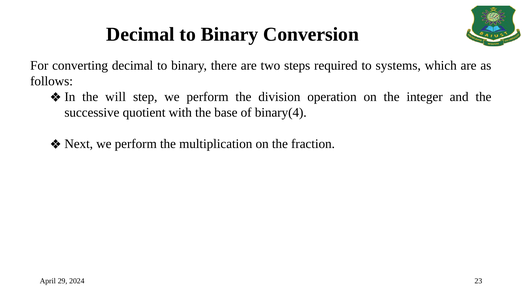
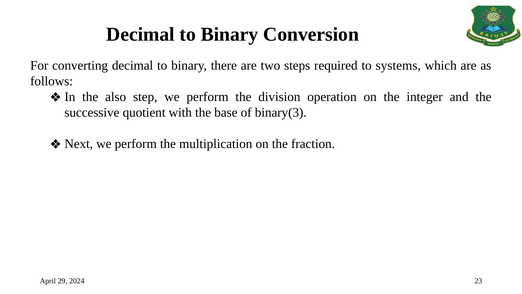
will: will -> also (116, 97)
binary(4: binary(4 -> binary(3 (281, 112)
